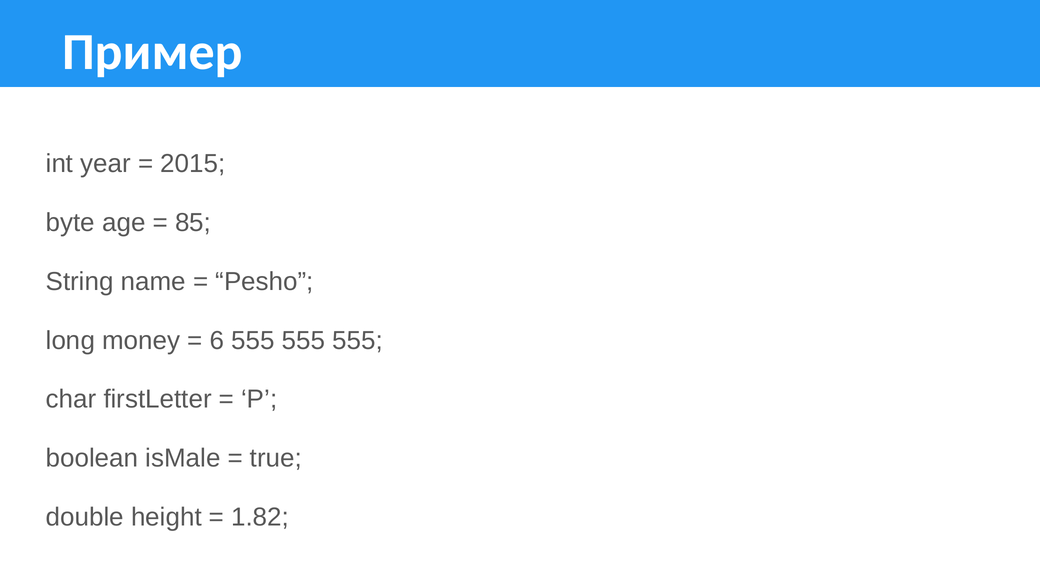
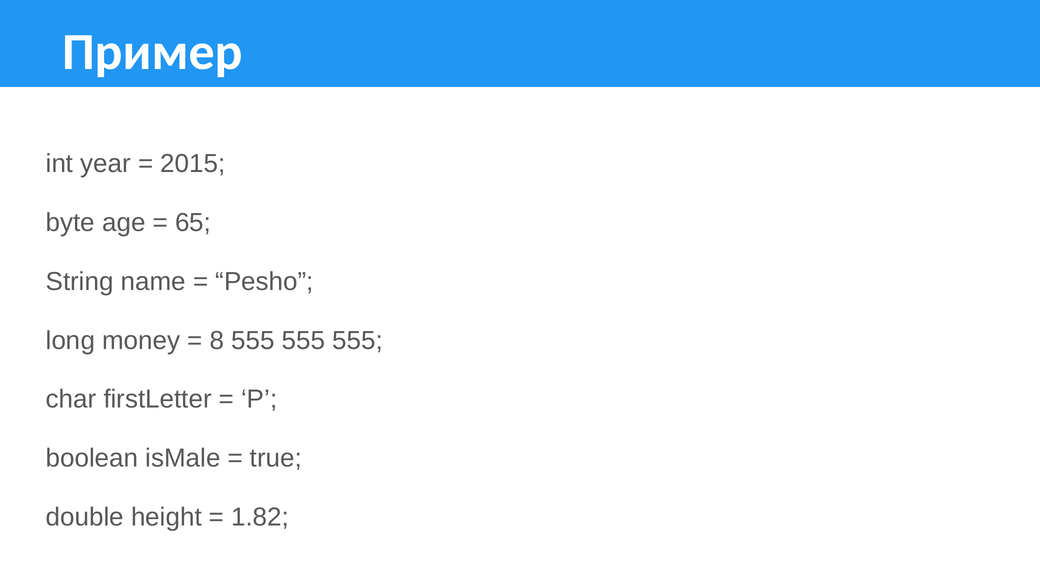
85: 85 -> 65 (193, 223)
6: 6 -> 8 (217, 340)
